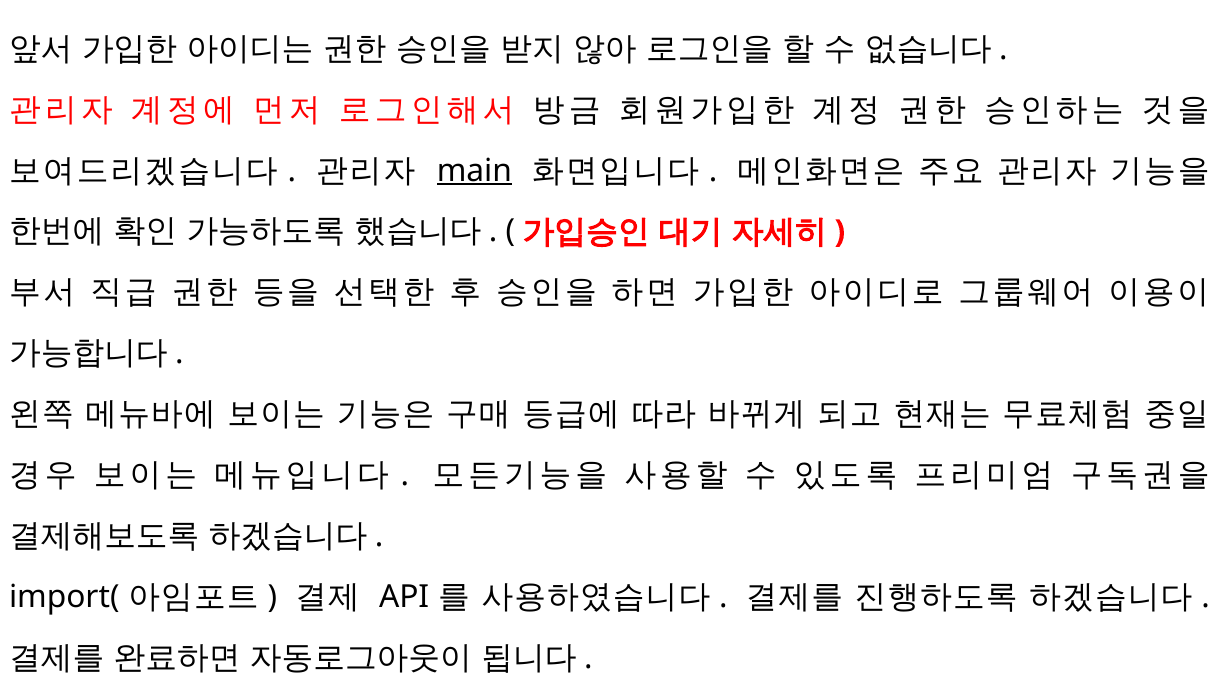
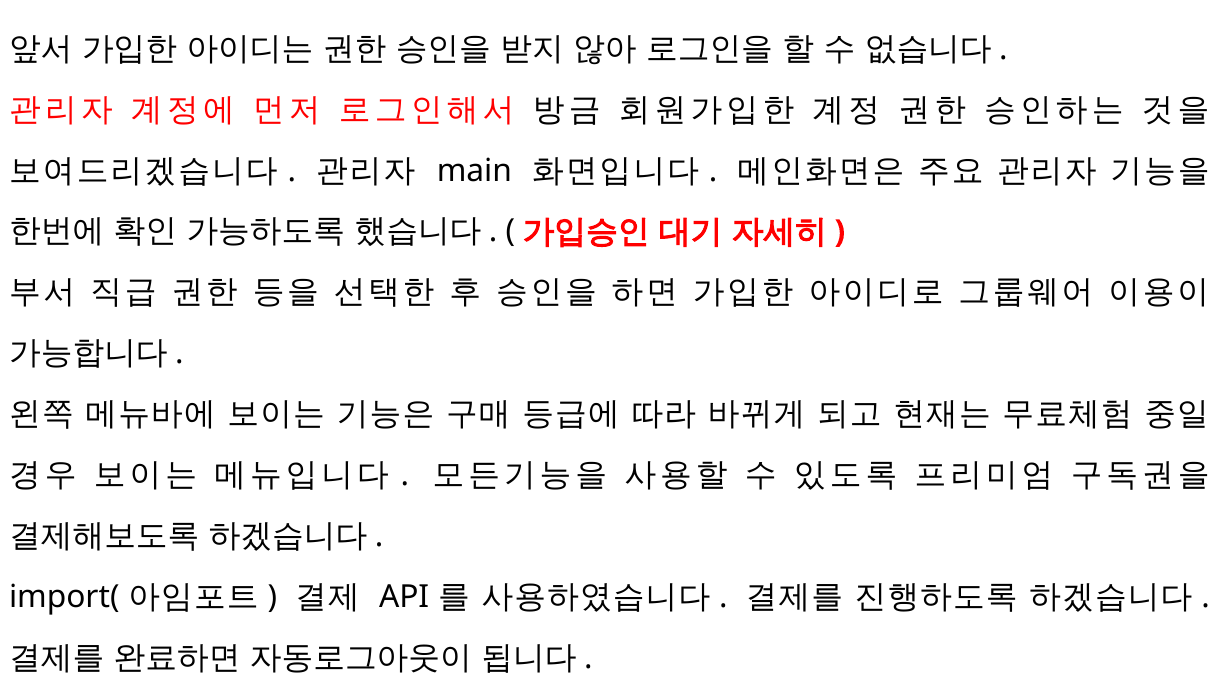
main underline: present -> none (474, 170)
